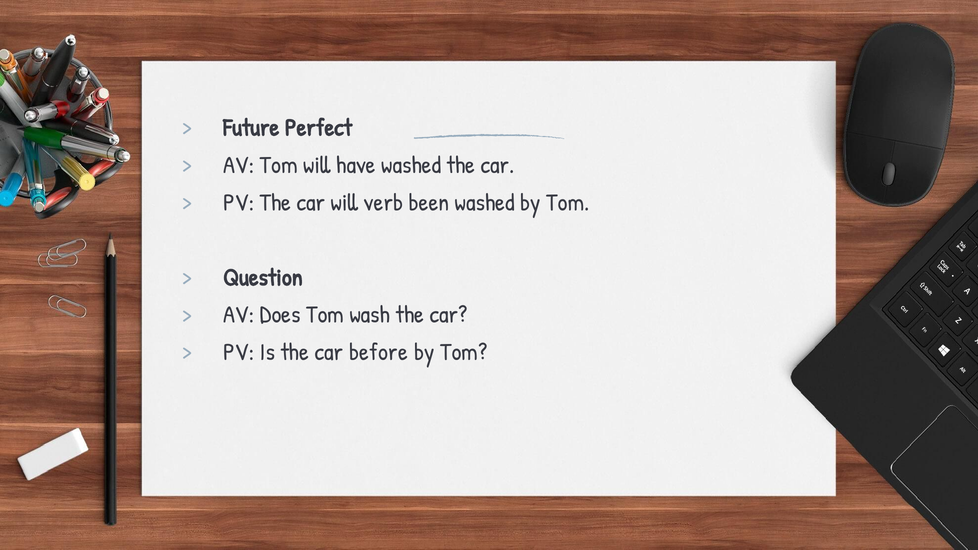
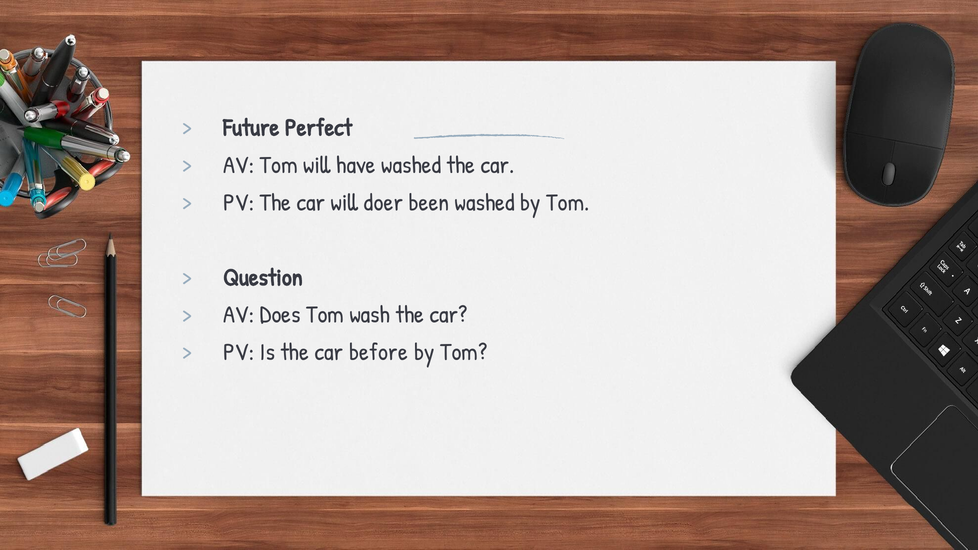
verb: verb -> doer (383, 202)
